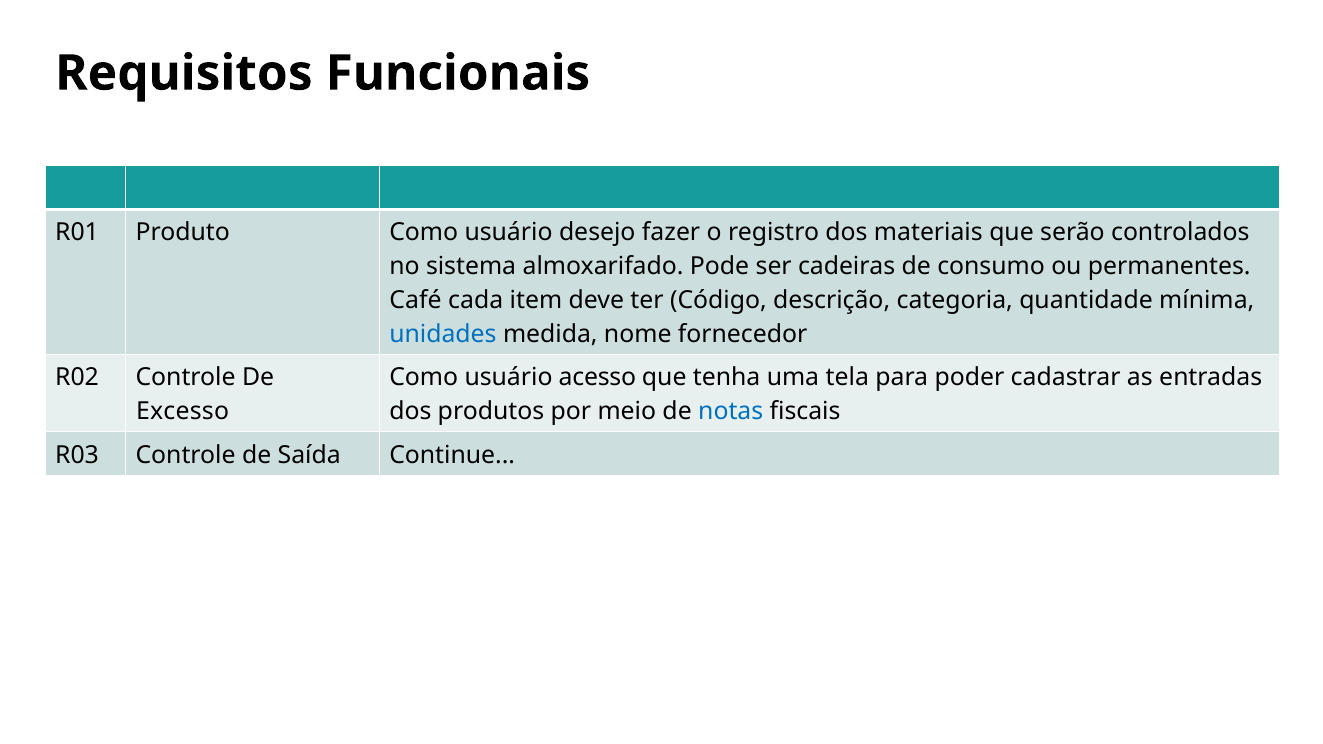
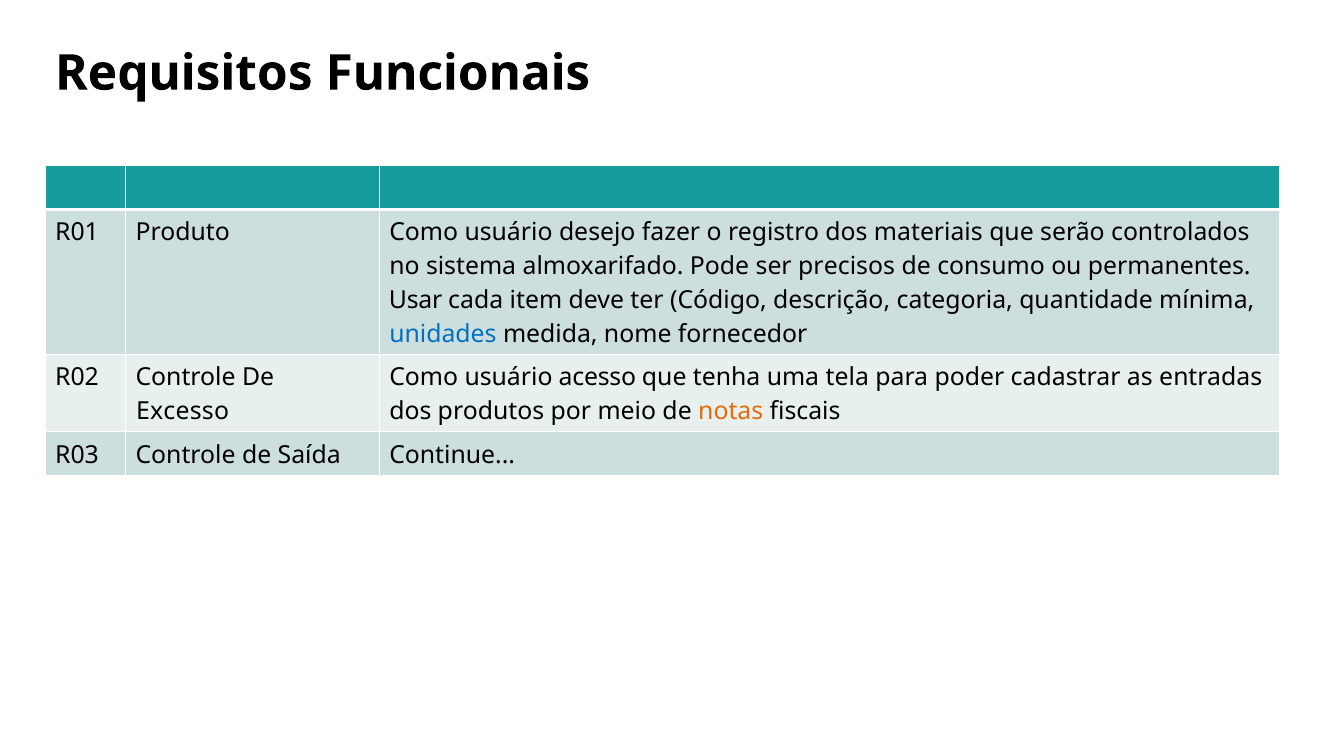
cadeiras: cadeiras -> precisos (847, 266)
Café: Café -> Usar (416, 300)
notas colour: blue -> orange (731, 411)
